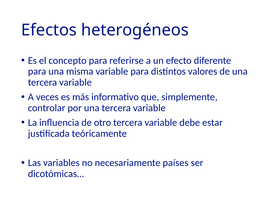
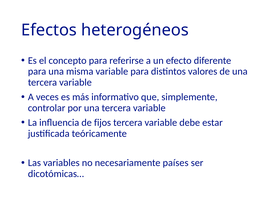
otro: otro -> fijos (102, 122)
